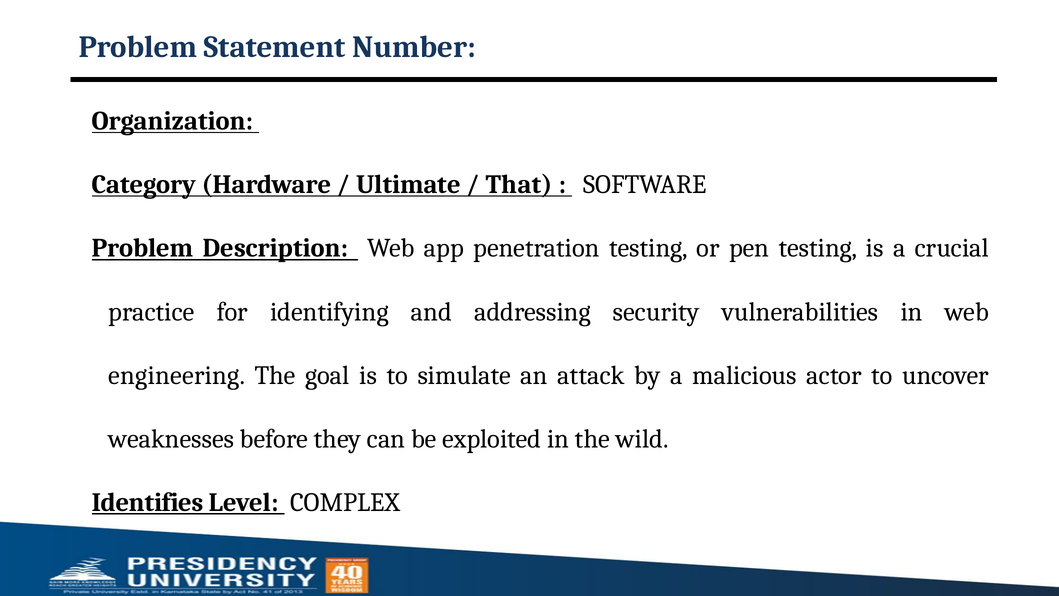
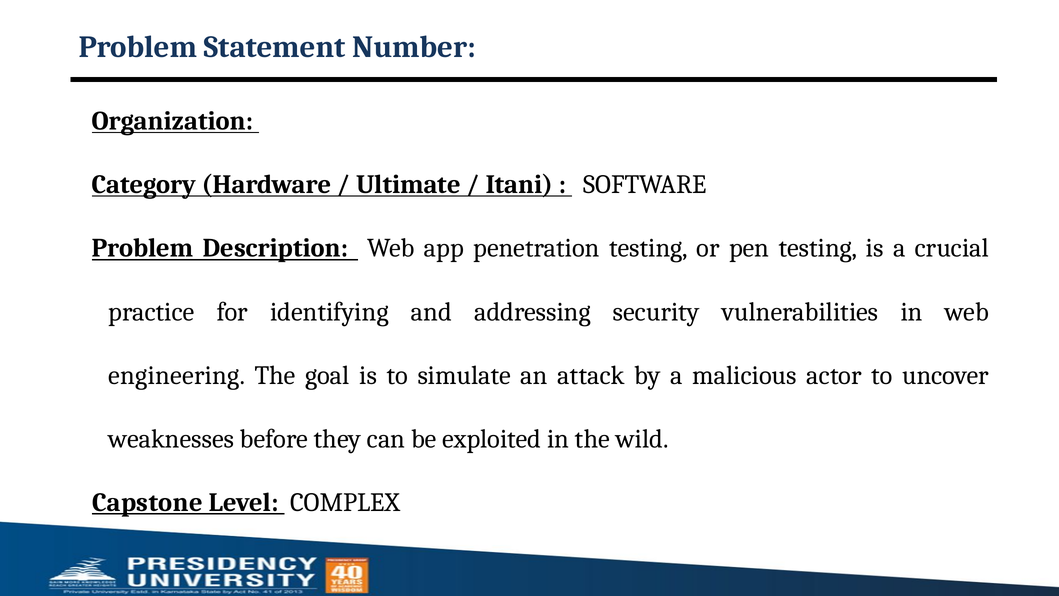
That: That -> Itani (519, 185)
Identifies: Identifies -> Capstone (147, 502)
